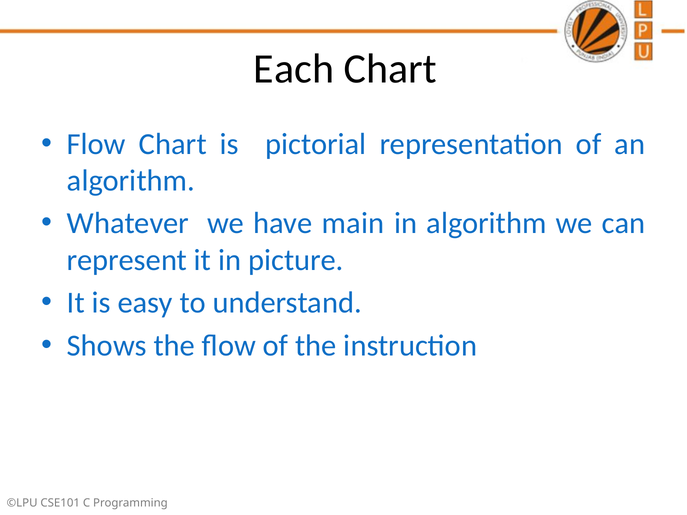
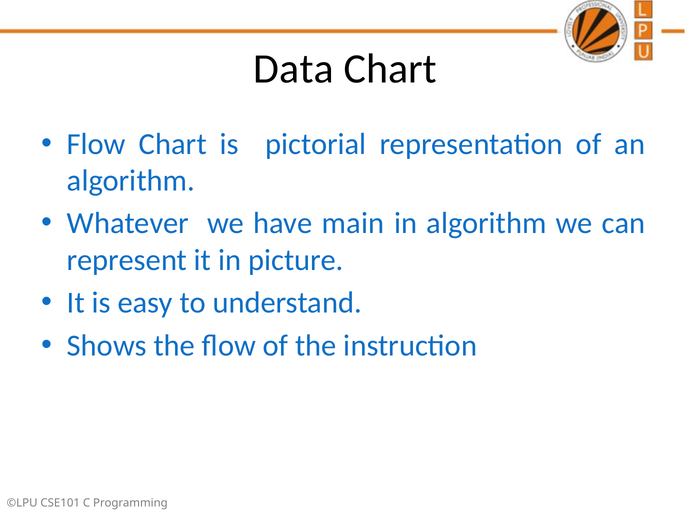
Each: Each -> Data (294, 69)
